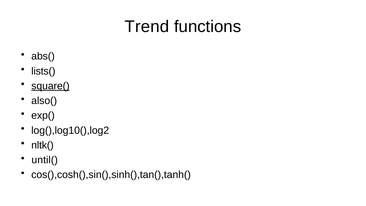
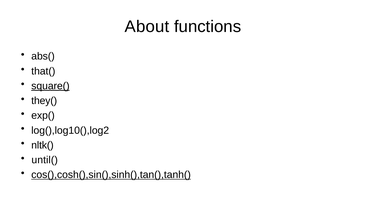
Trend: Trend -> About (147, 27)
lists(: lists( -> that( (43, 71)
also(: also( -> they( (44, 101)
cos(),cosh(),sin(),sinh(),tan(),tanh( underline: none -> present (111, 175)
